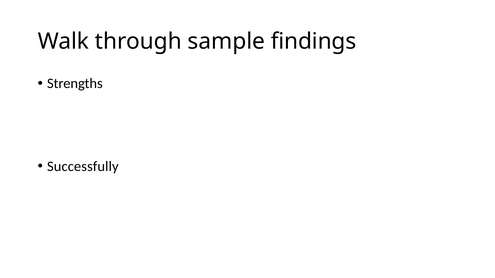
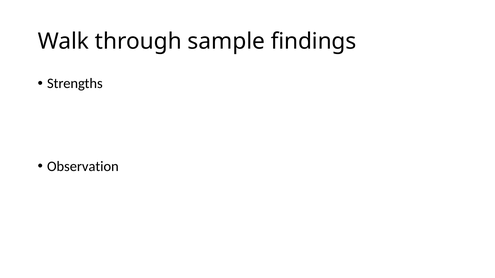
Successfully: Successfully -> Observation (83, 167)
